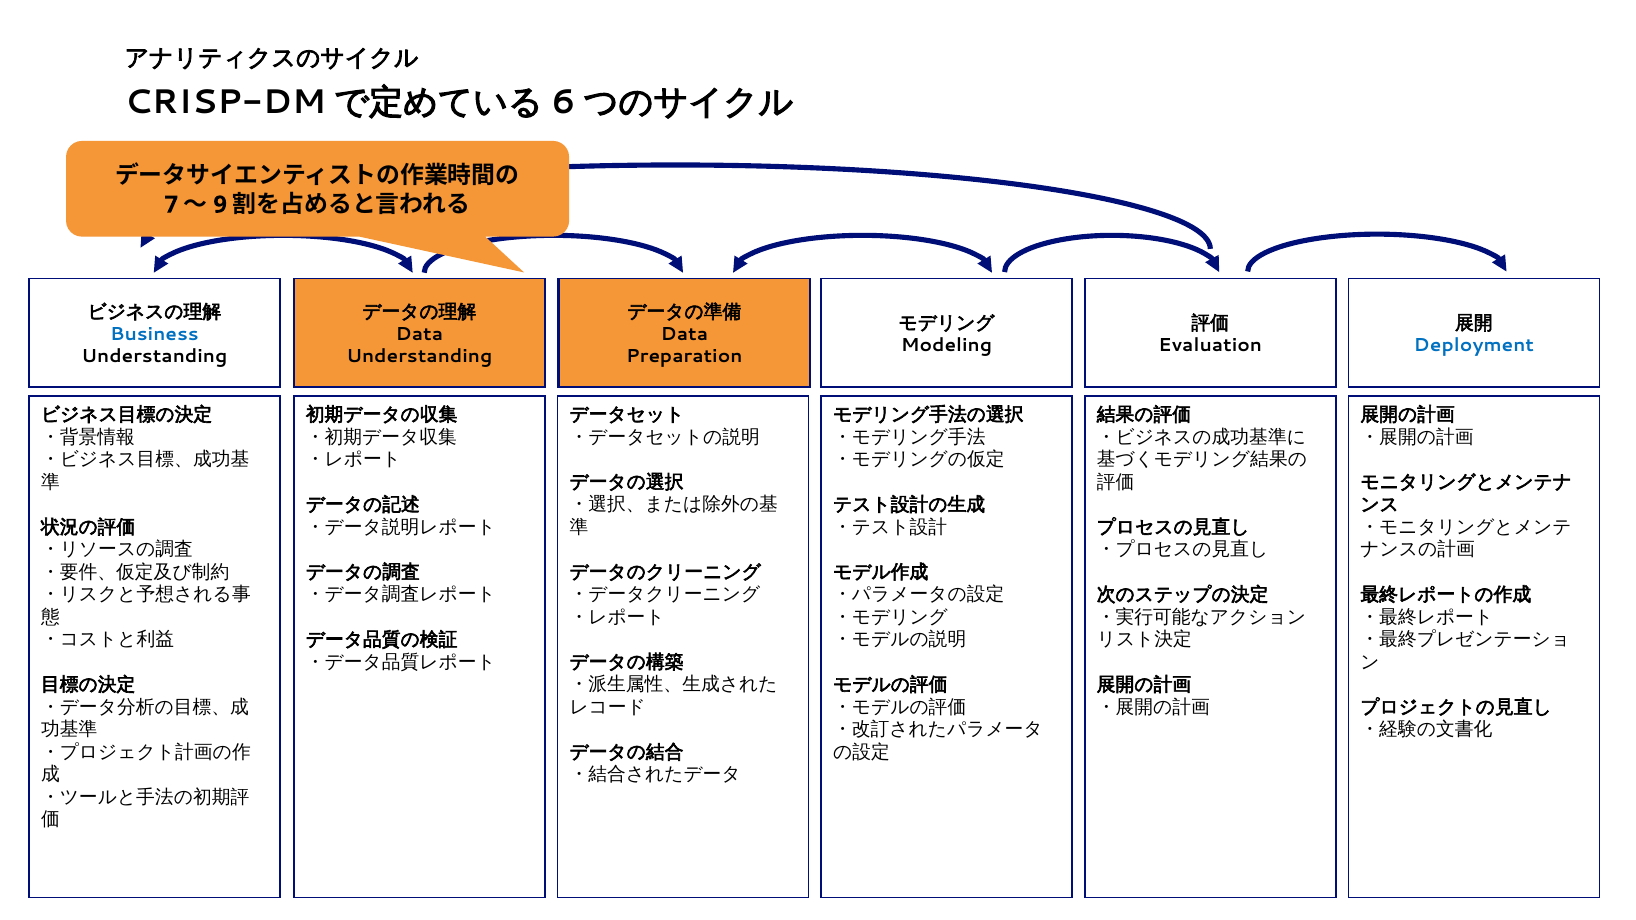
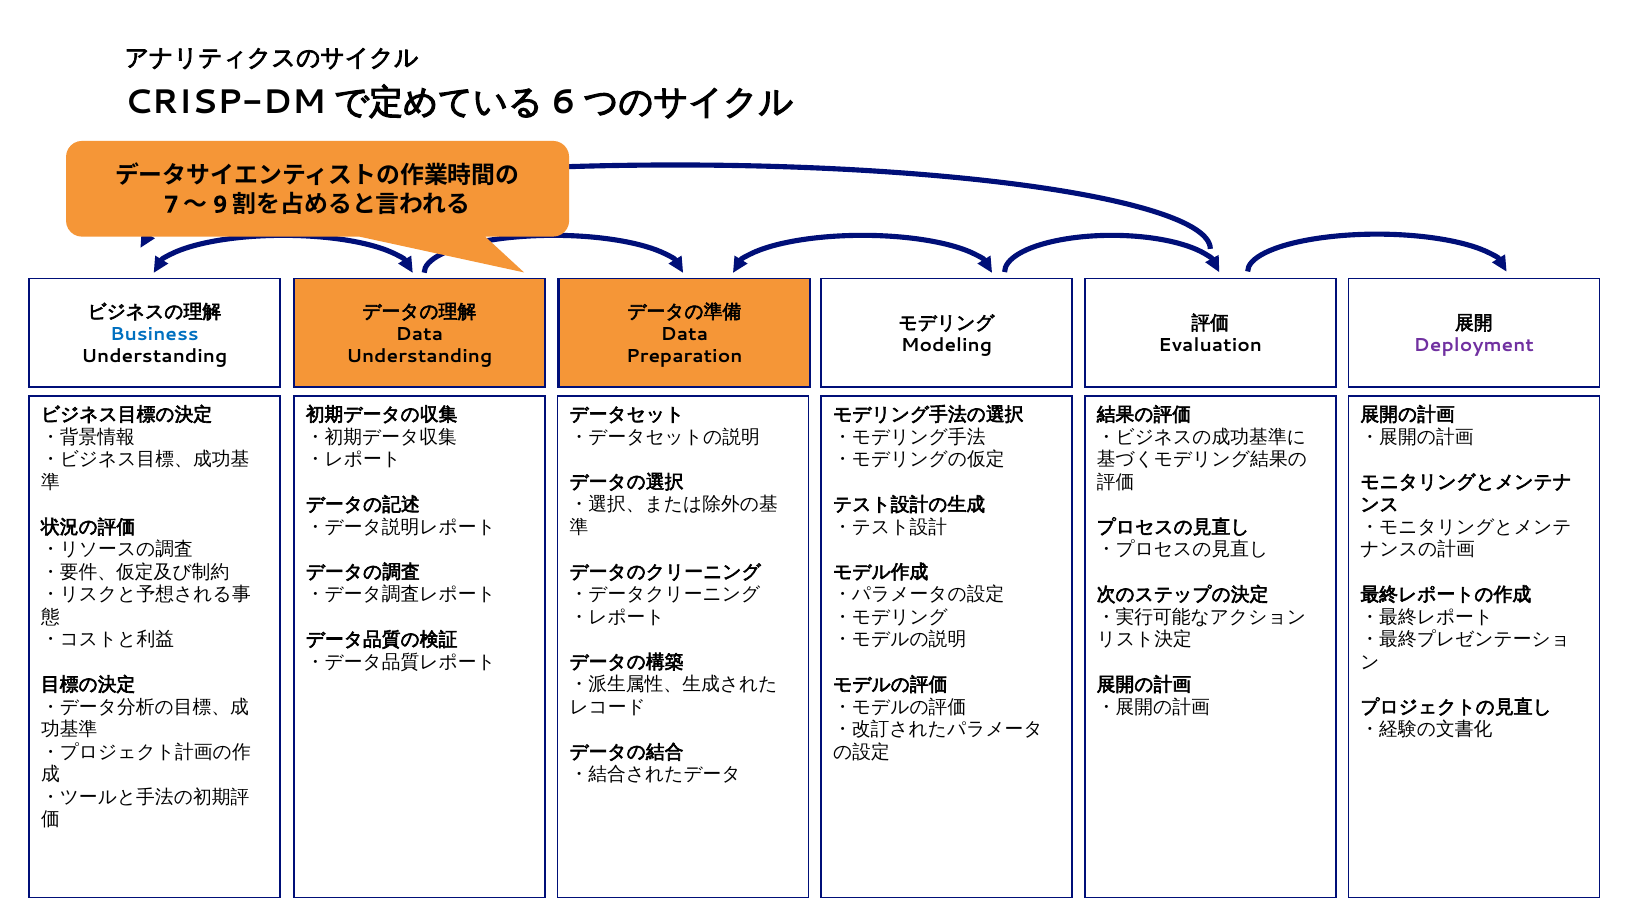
Deployment colour: blue -> purple (1474, 345)
